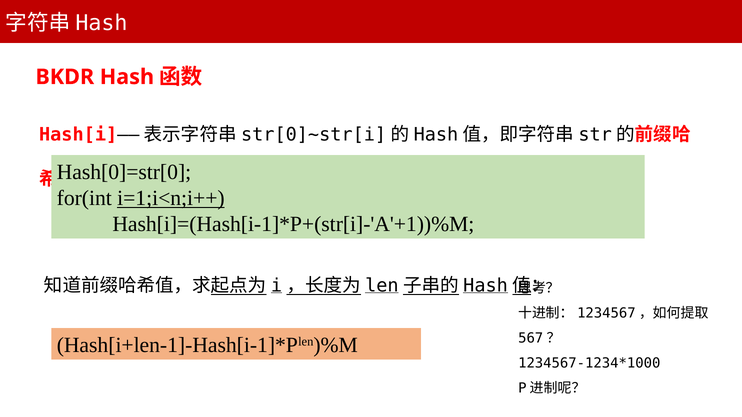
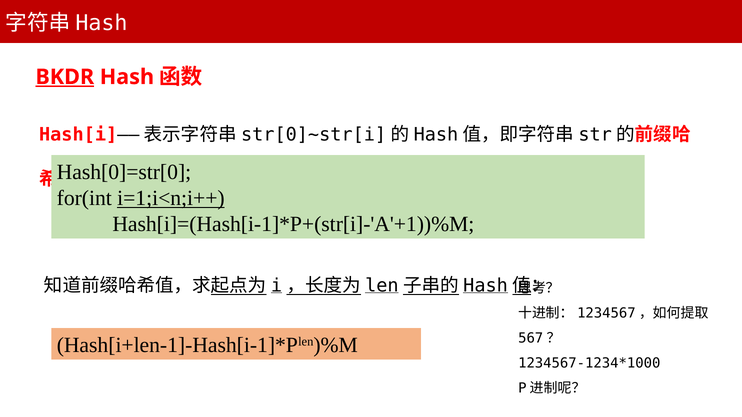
BKDR underline: none -> present (65, 77)
